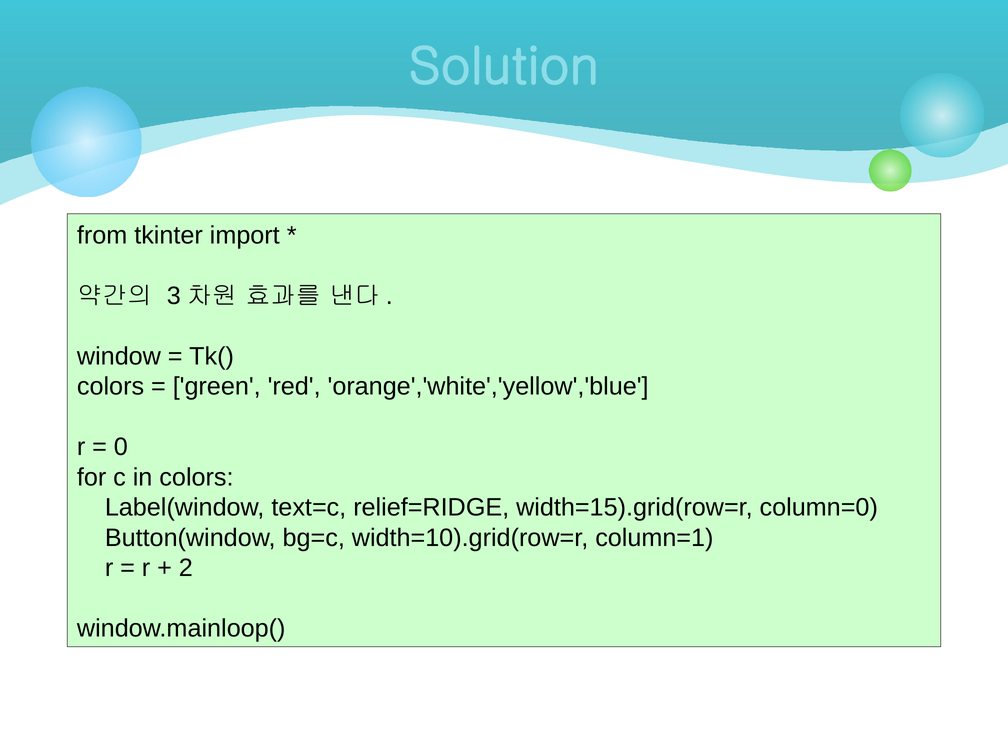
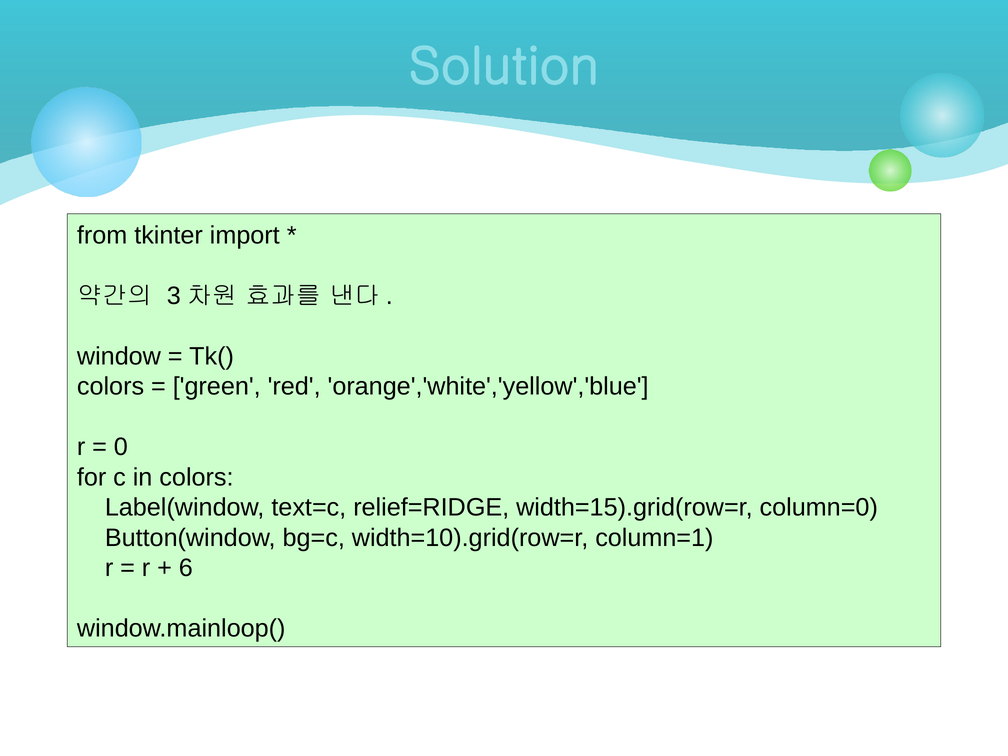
2: 2 -> 6 (186, 568)
